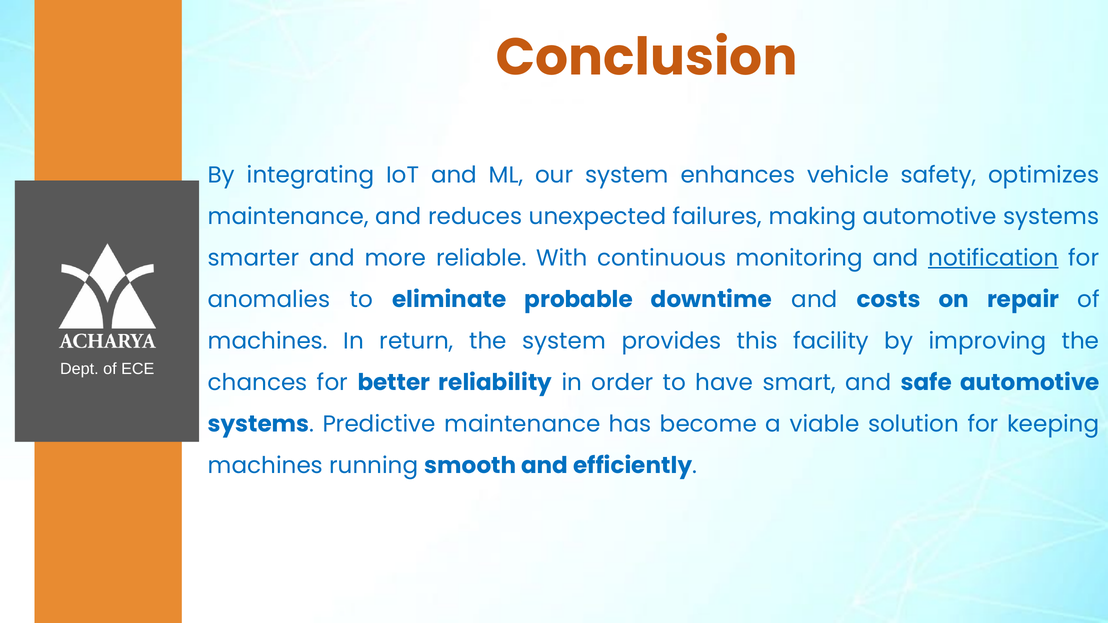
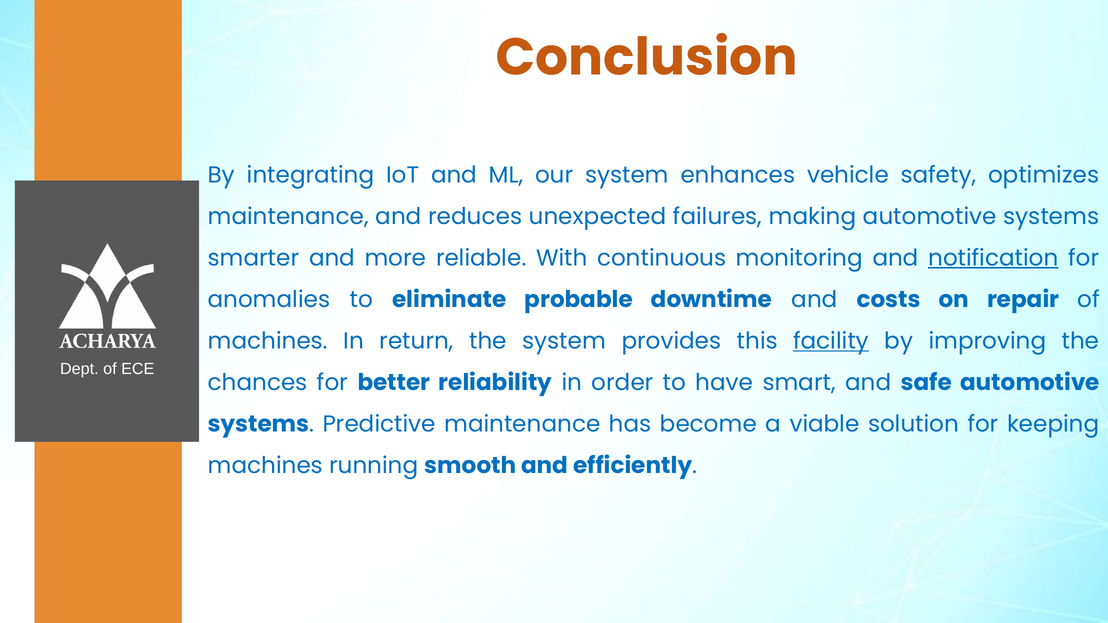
facility underline: none -> present (831, 341)
